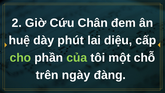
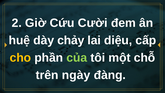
Chân: Chân -> Cười (93, 23)
phút: phút -> chảy (71, 40)
cho colour: light green -> yellow (20, 58)
